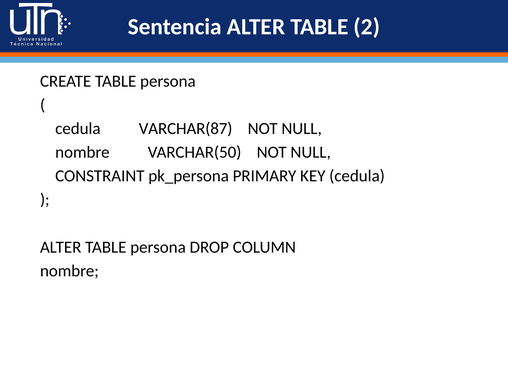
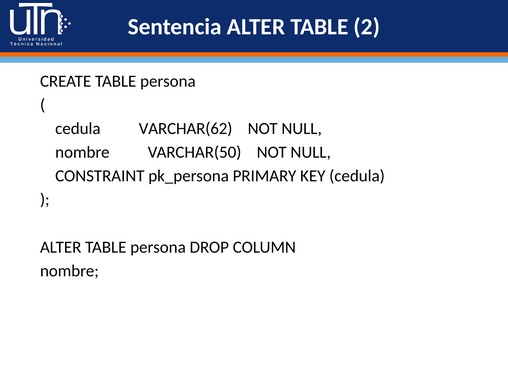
VARCHAR(87: VARCHAR(87 -> VARCHAR(62 (186, 129)
